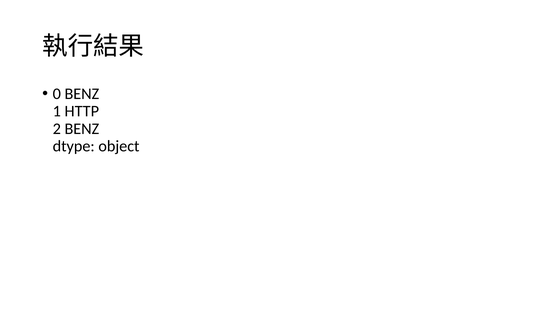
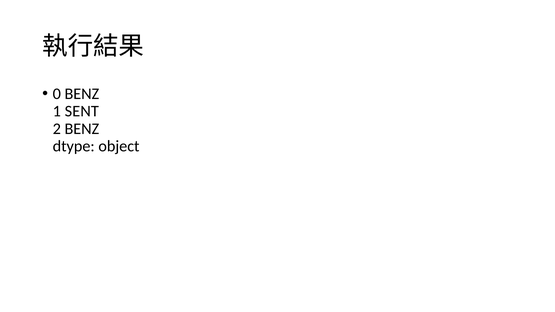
HTTP: HTTP -> SENT (82, 111)
